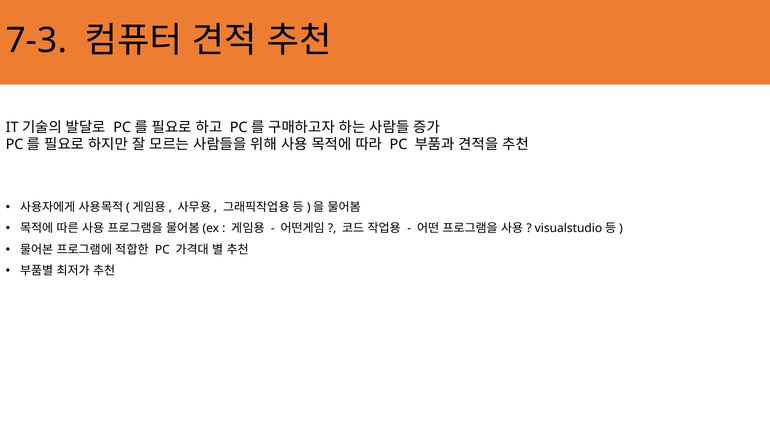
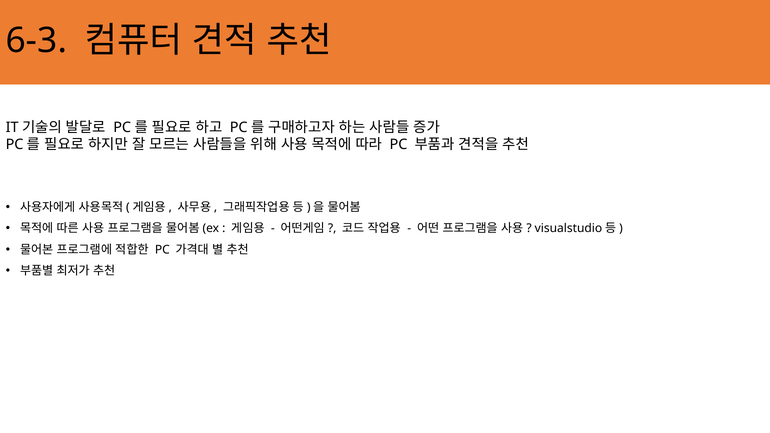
7-3: 7-3 -> 6-3 (36, 41)
